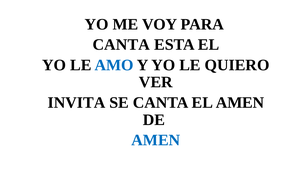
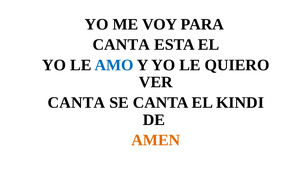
INVITA: INVITA -> CANTA (76, 103)
EL AMEN: AMEN -> KINDI (240, 103)
AMEN colour: blue -> orange (156, 140)
